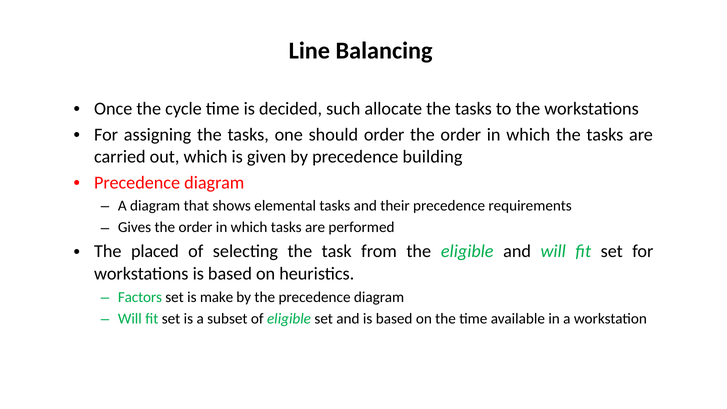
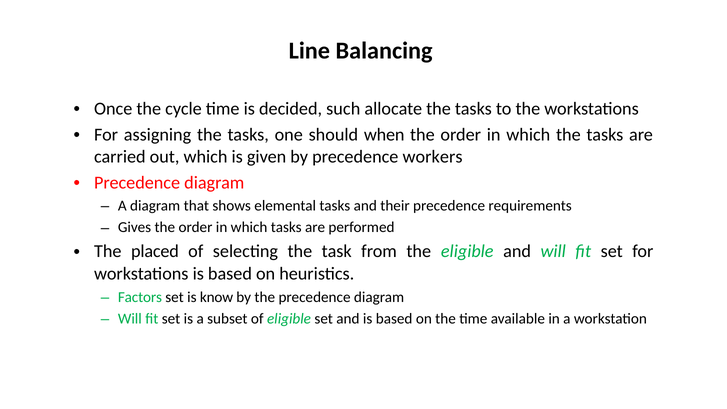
should order: order -> when (384, 134)
building: building -> workers (433, 157)
make: make -> know (217, 297)
